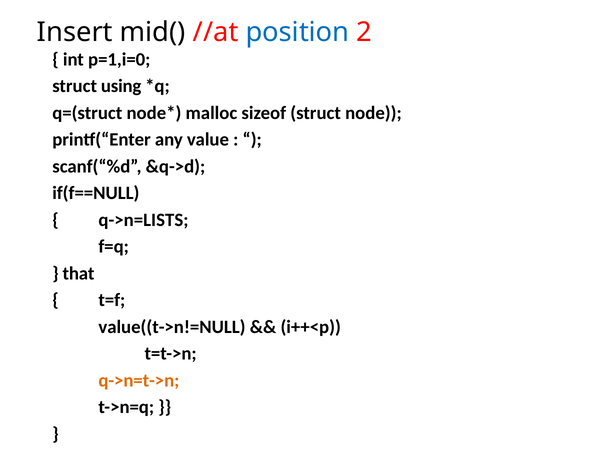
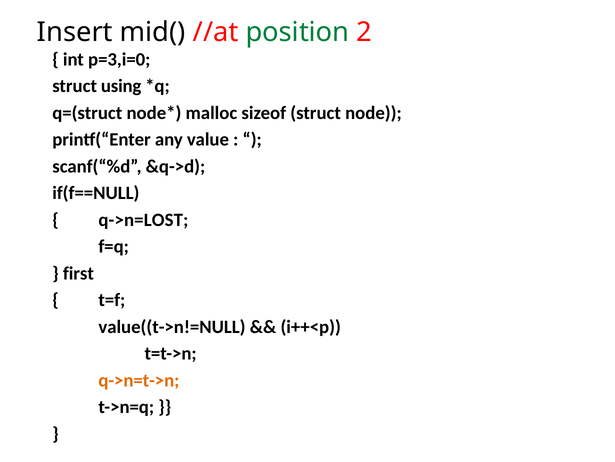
position colour: blue -> green (297, 32)
p=1,i=0: p=1,i=0 -> p=3,i=0 (119, 59)
q->n=LISTS: q->n=LISTS -> q->n=LOST (143, 219)
that: that -> first (78, 273)
